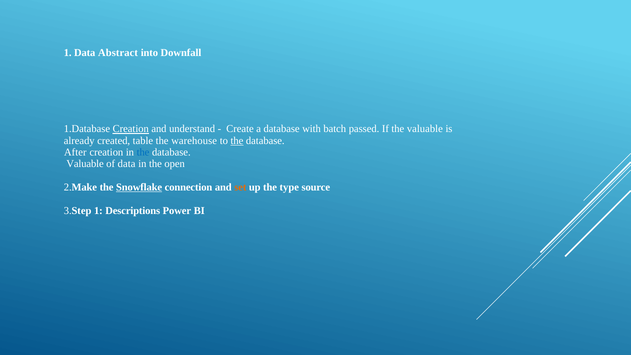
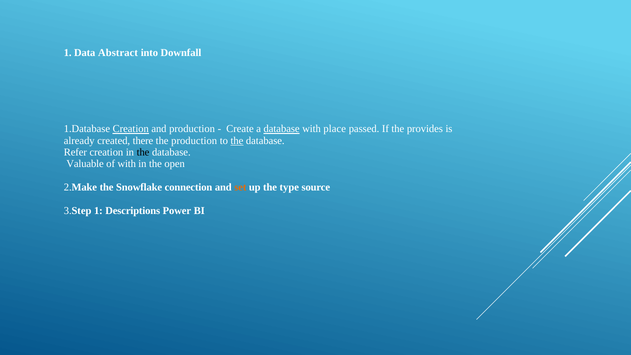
and understand: understand -> production (192, 129)
database underline: none -> present (282, 129)
batch: batch -> place (335, 129)
the valuable: valuable -> provides (425, 129)
table: table -> there (143, 141)
the warehouse: warehouse -> production (194, 141)
After: After -> Refer (75, 152)
the colour: blue -> black (143, 152)
of data: data -> with (127, 164)
Snowflake underline: present -> none (139, 187)
